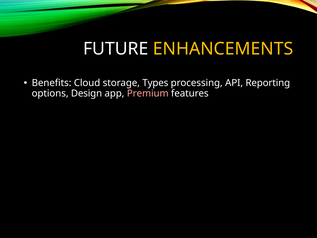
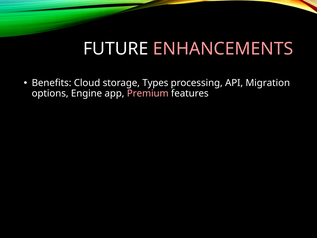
ENHANCEMENTS colour: yellow -> pink (223, 49)
Reporting: Reporting -> Migration (268, 83)
Design: Design -> Engine (87, 93)
